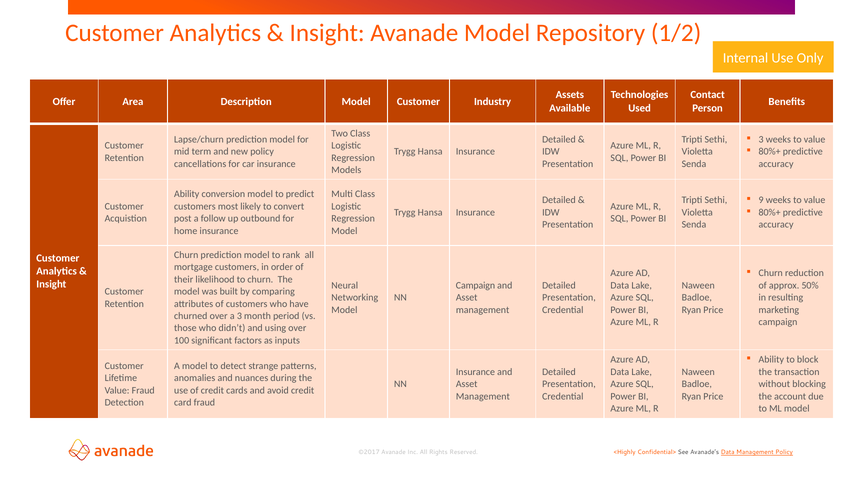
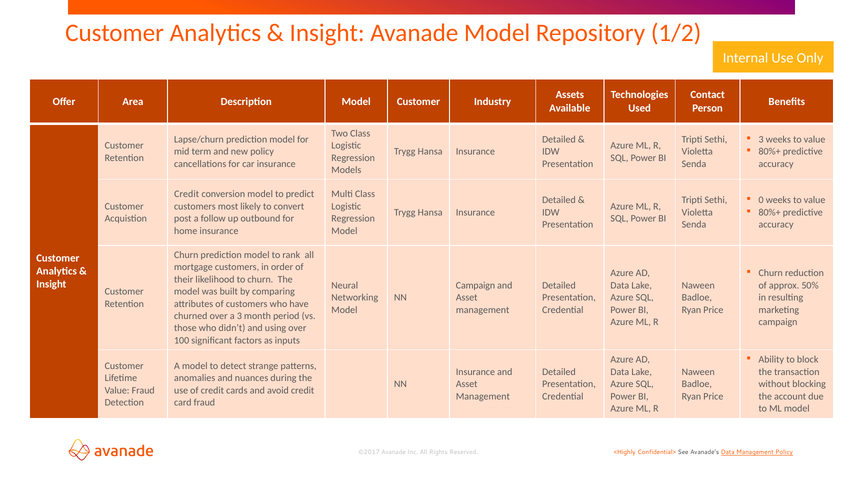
Ability: Ability -> Credit (187, 194)
9: 9 -> 0 (761, 200)
